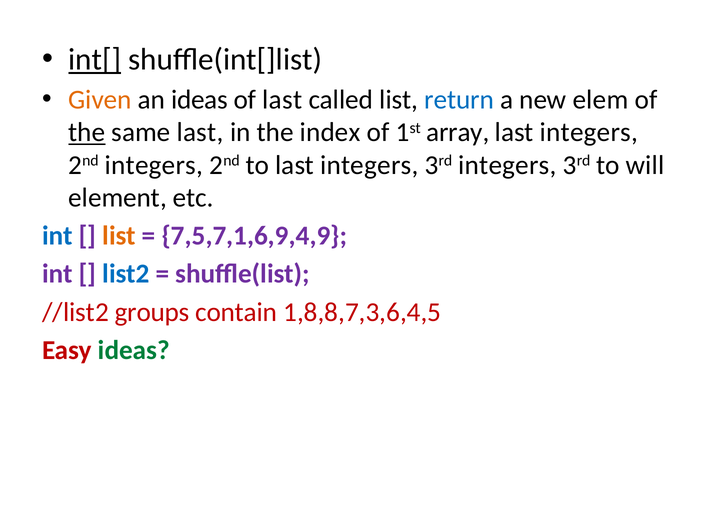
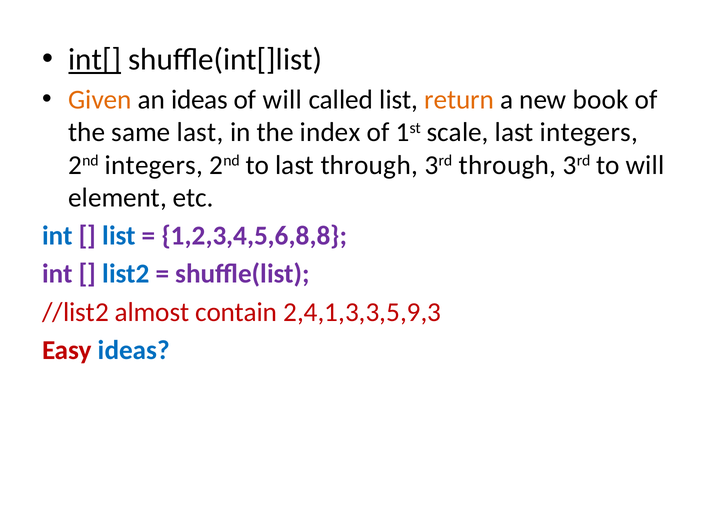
of last: last -> will (282, 100)
return colour: blue -> orange (459, 100)
elem: elem -> book (601, 100)
the underline: present -> none (87, 132)
array: array -> scale (458, 132)
to last integers: integers -> through (369, 165)
3rd integers: integers -> through (507, 165)
list colour: orange -> blue (119, 236)
7,5,7,1,6,9,4,9: 7,5,7,1,6,9,4,9 -> 1,2,3,4,5,6,8,8 (254, 236)
groups: groups -> almost (152, 312)
1,8,8,7,3,6,4,5: 1,8,8,7,3,6,4,5 -> 2,4,1,3,3,5,9,3 (362, 312)
ideas colour: green -> blue (134, 350)
